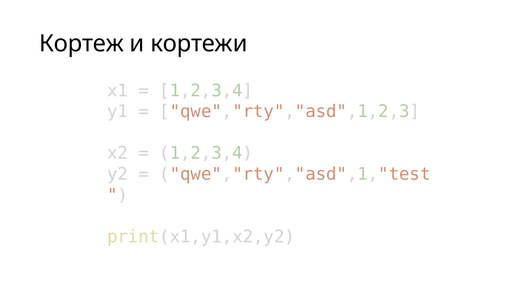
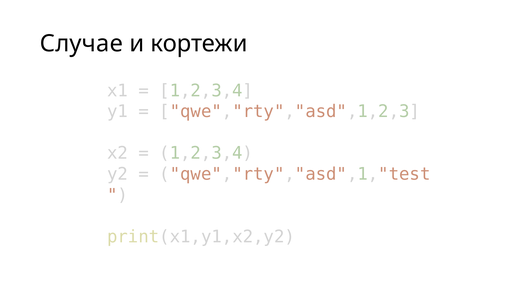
Кортеж: Кортеж -> Случае (81, 44)
